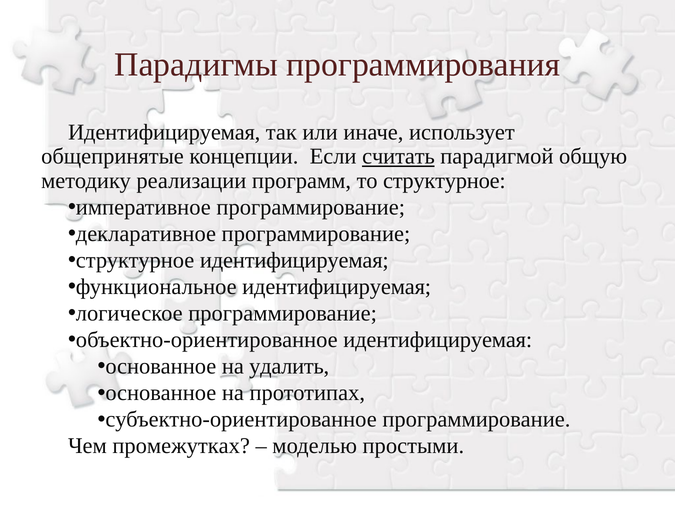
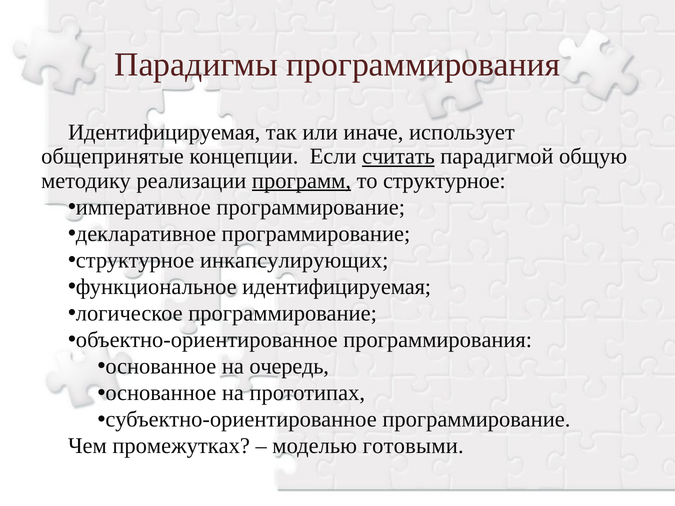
программ underline: none -> present (302, 181)
структурное идентифицируемая: идентифицируемая -> инкапсулирующих (294, 260)
объектно-ориентированное идентифицируемая: идентифицируемая -> программирования (438, 340)
удалить: удалить -> очередь (289, 367)
простыми: простыми -> готовыми (413, 446)
